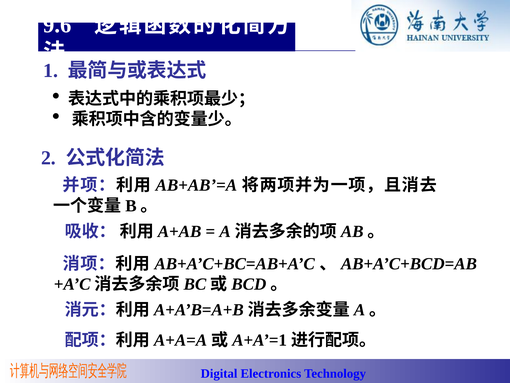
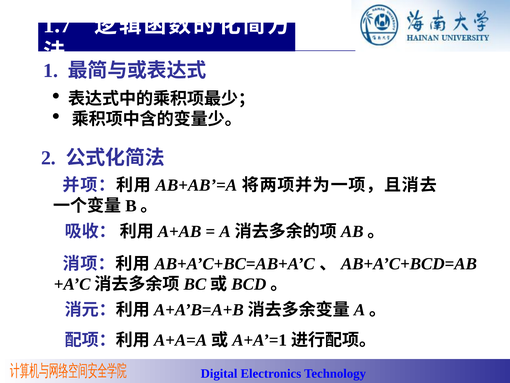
9.6: 9.6 -> 1.7 (57, 25)
